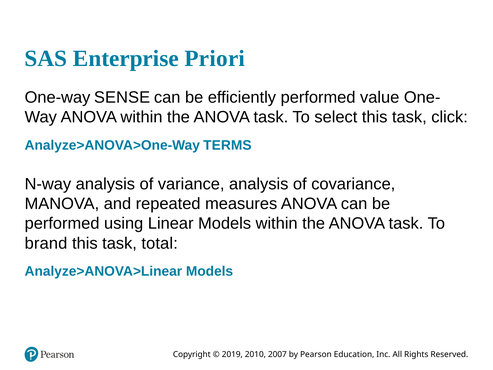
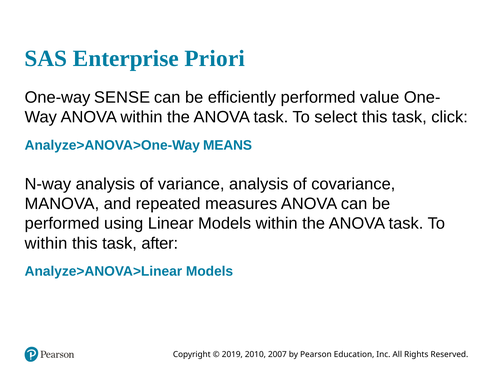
TERMS: TERMS -> MEANS (228, 145)
brand: brand -> within (46, 243)
total: total -> after (160, 243)
